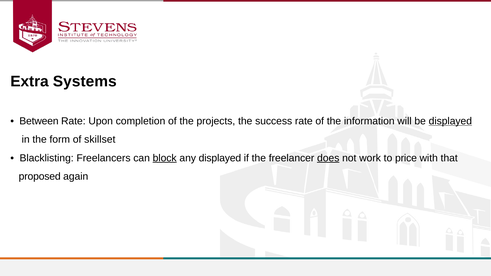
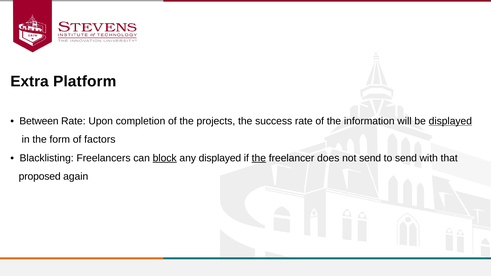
Systems: Systems -> Platform (85, 82)
skillset: skillset -> factors (100, 140)
the underline: none -> present (259, 158)
does underline: present -> none (328, 158)
not work: work -> send (370, 158)
to price: price -> send (406, 158)
